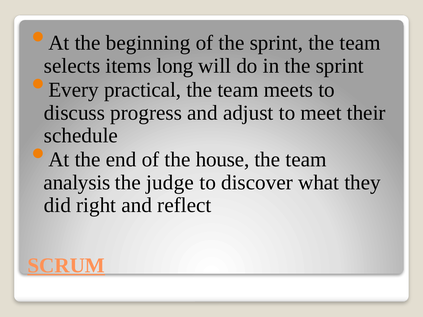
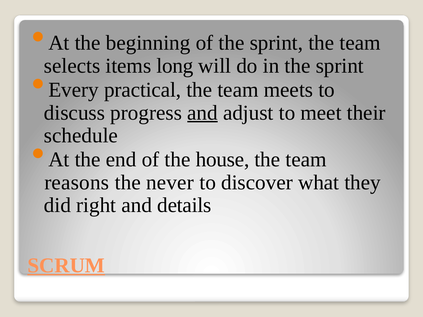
and underline: none -> present (203, 113)
analysis: analysis -> reasons (77, 183)
judge: judge -> never (170, 183)
reflect: reflect -> details (184, 206)
